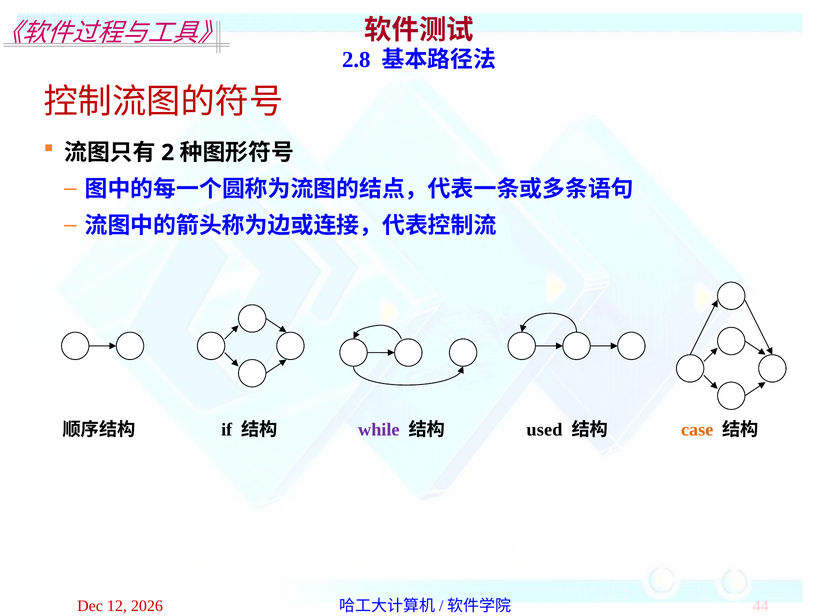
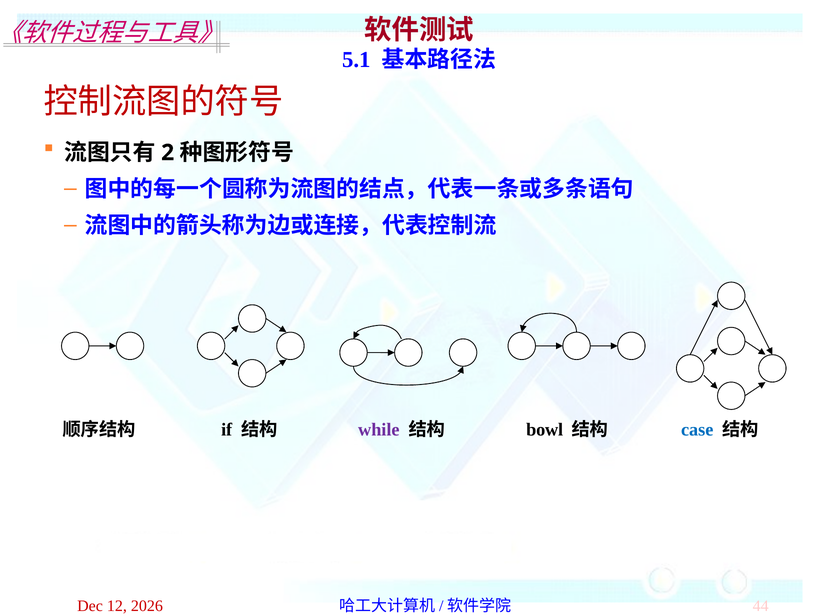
2.8: 2.8 -> 5.1 (356, 60)
used: used -> bowl (545, 430)
case colour: orange -> blue (697, 430)
